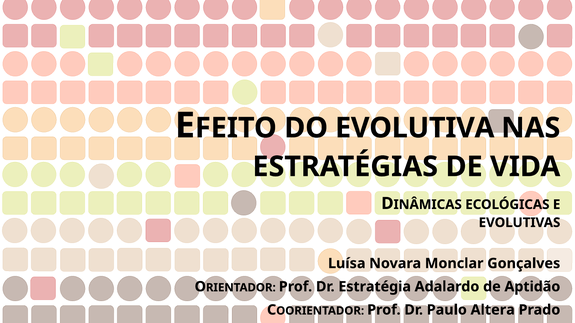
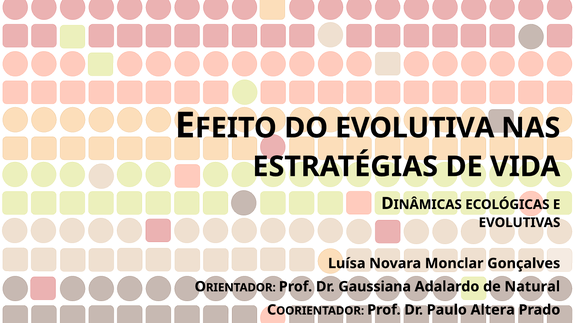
Estratégia: Estratégia -> Gaussiana (375, 287)
Aptidão: Aptidão -> Natural (532, 287)
